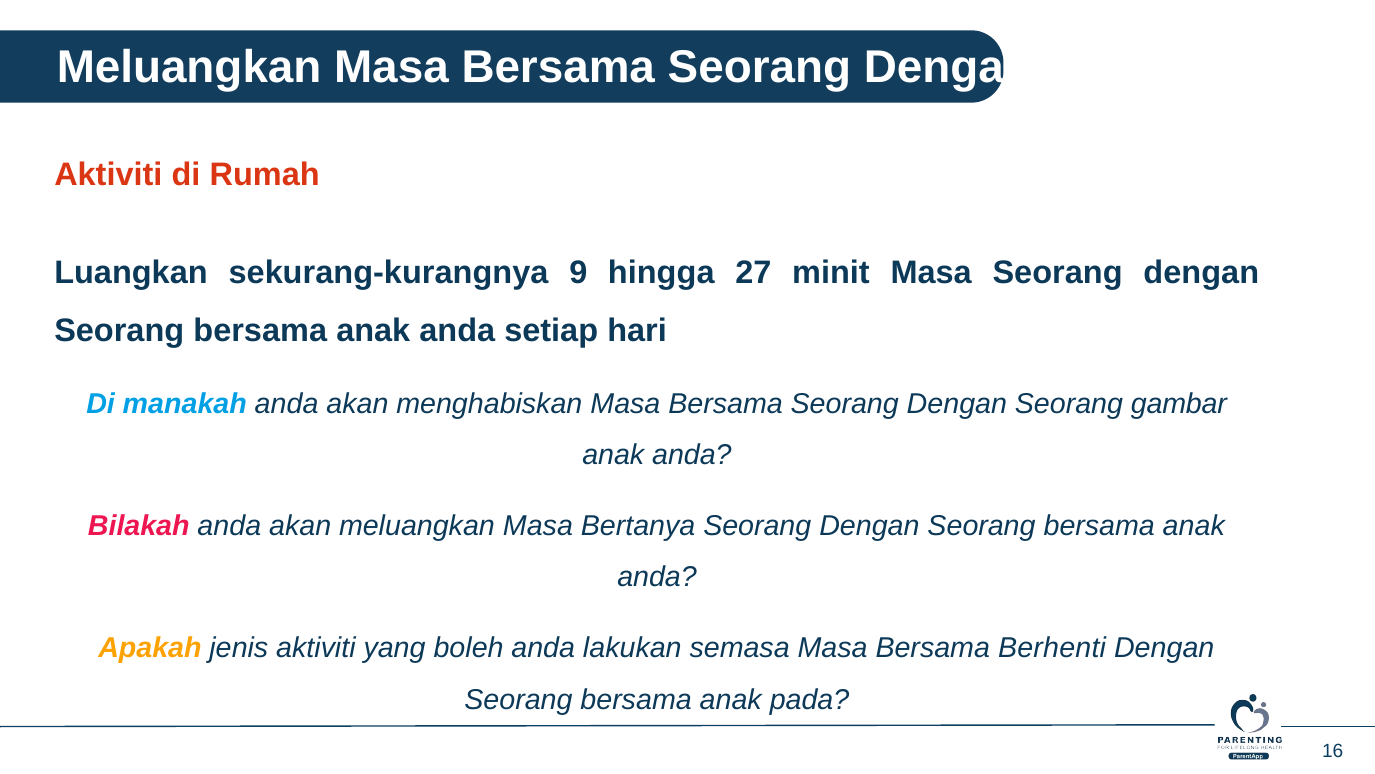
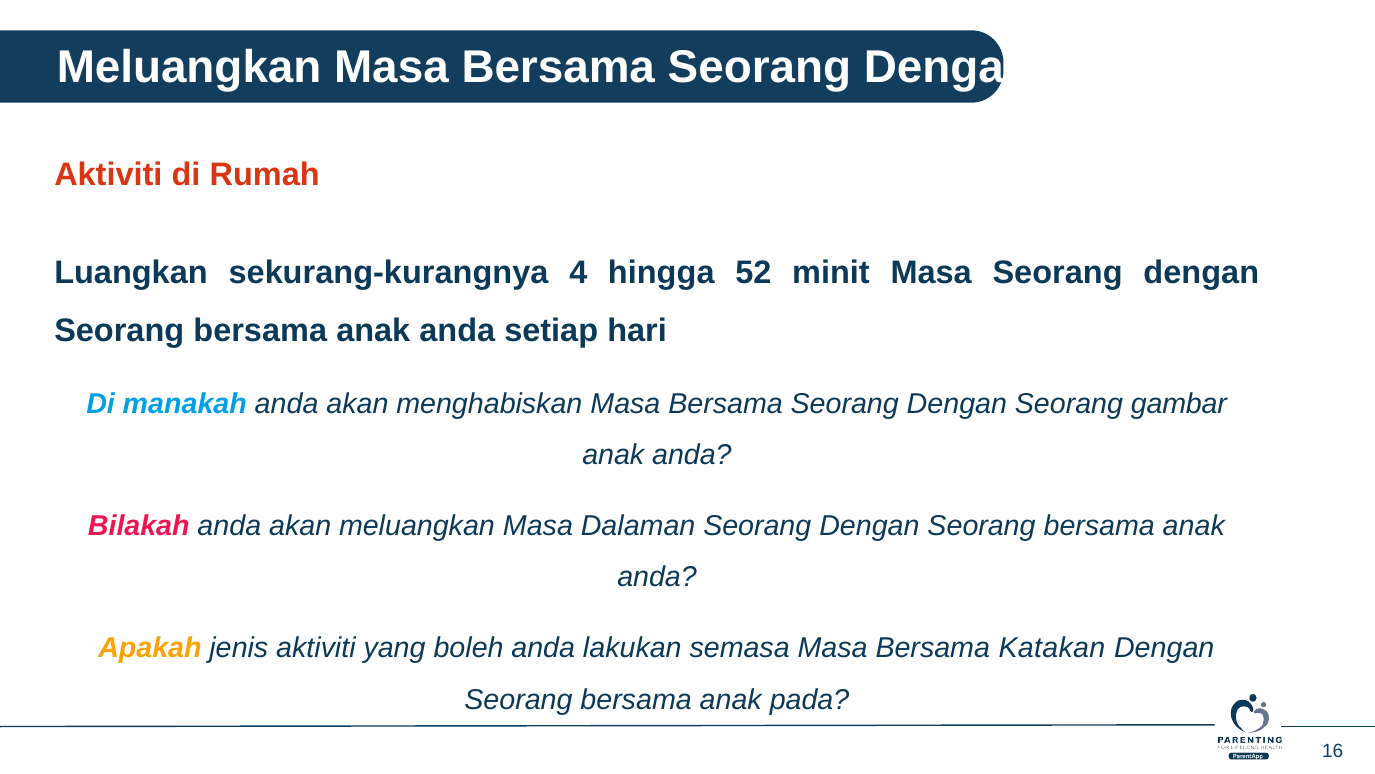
9: 9 -> 4 (578, 272)
27: 27 -> 52 (753, 272)
Bertanya: Bertanya -> Dalaman (638, 526)
Berhenti: Berhenti -> Katakan (1052, 648)
